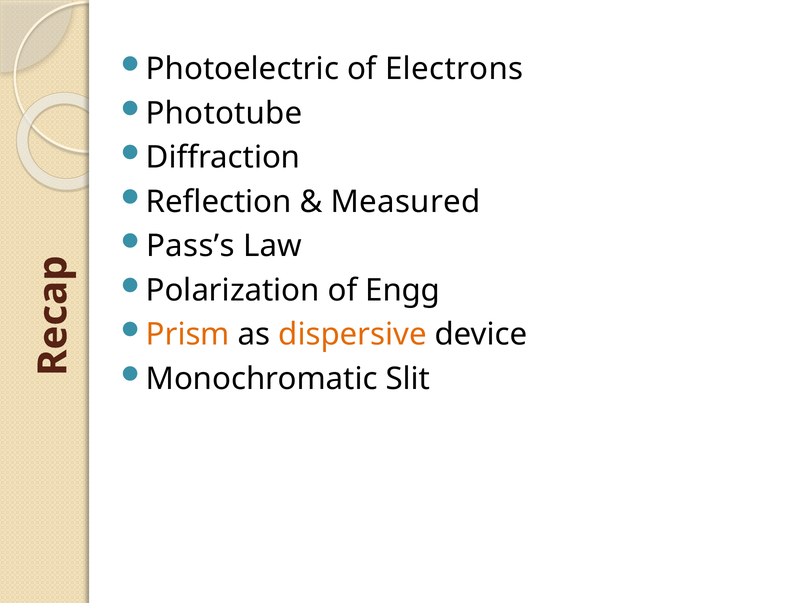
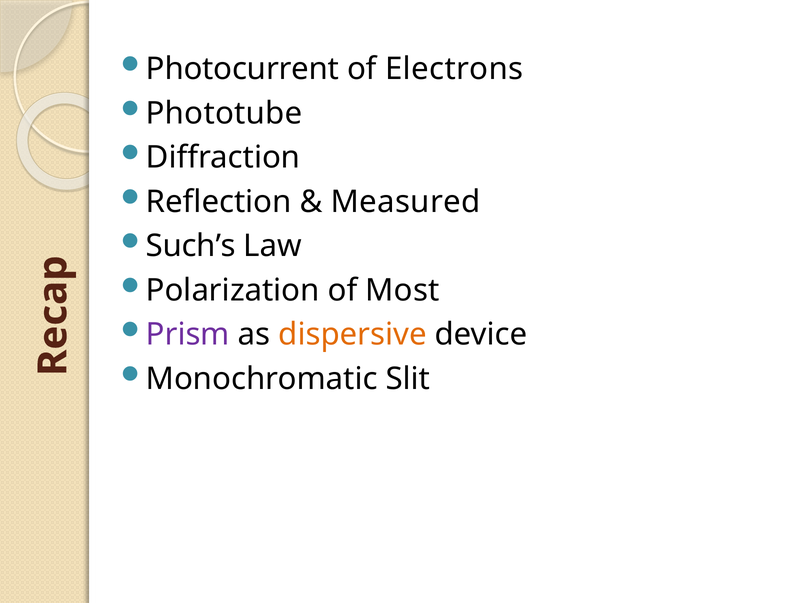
Photoelectric: Photoelectric -> Photocurrent (243, 69)
Pass’s: Pass’s -> Such’s (191, 246)
Engg: Engg -> Most (402, 290)
Prism colour: orange -> purple (188, 335)
